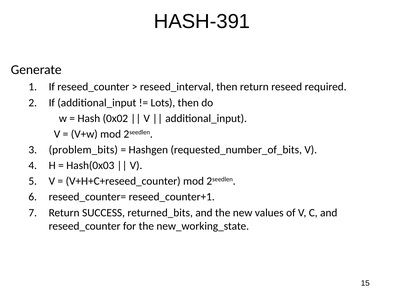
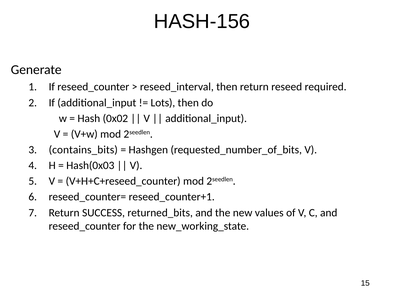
HASH-391: HASH-391 -> HASH-156 (202, 22)
problem_bits: problem_bits -> contains_bits (83, 150)
